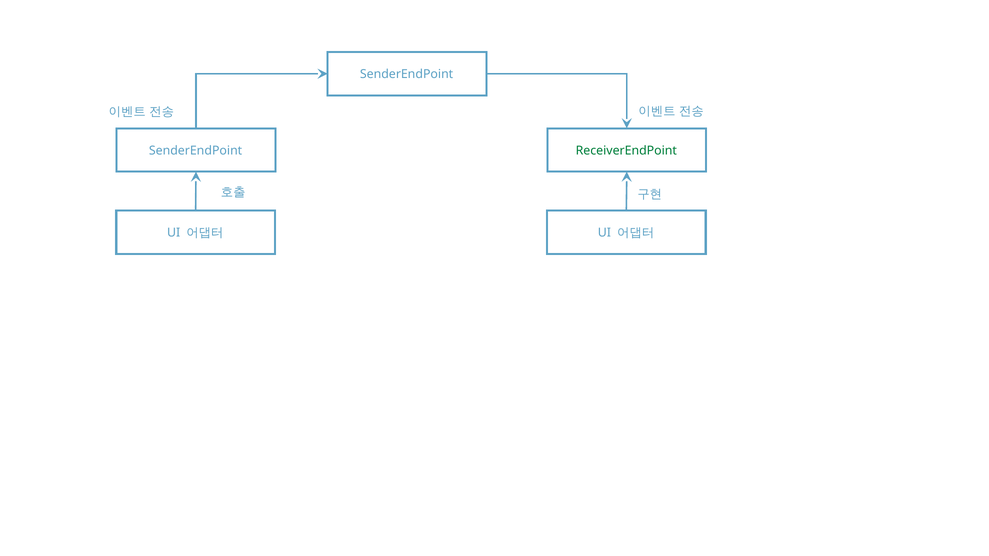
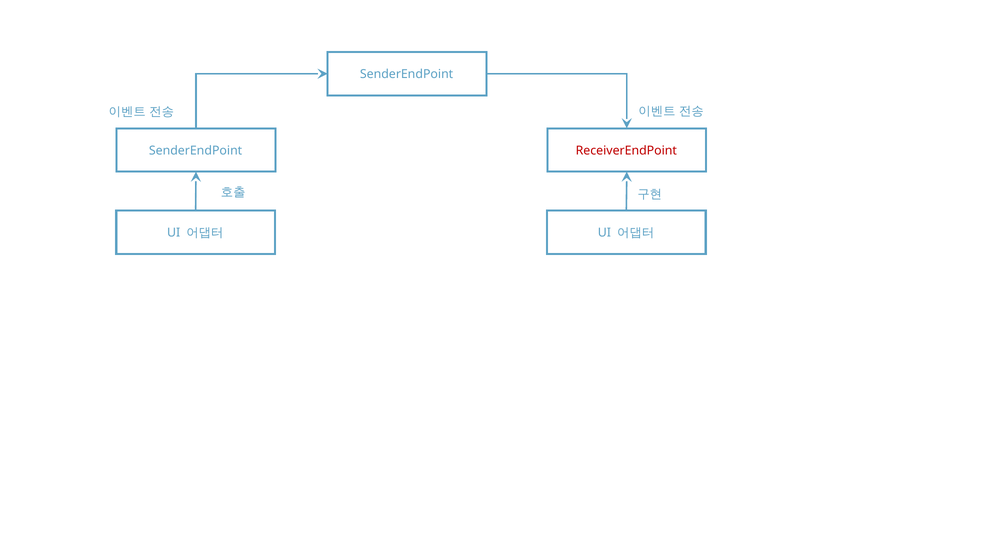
ReceiverEndPoint colour: green -> red (626, 151)
